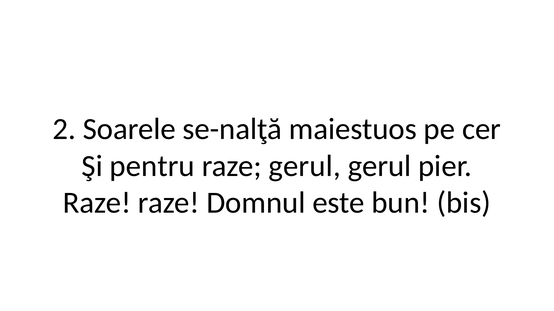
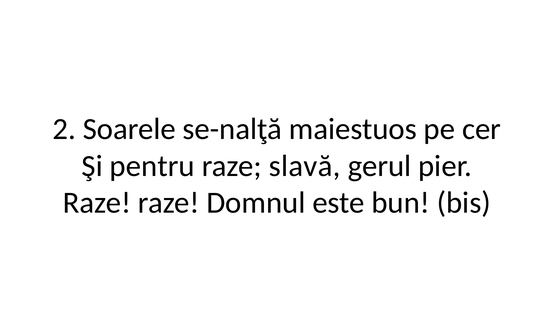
raze gerul: gerul -> slavă (305, 166)
